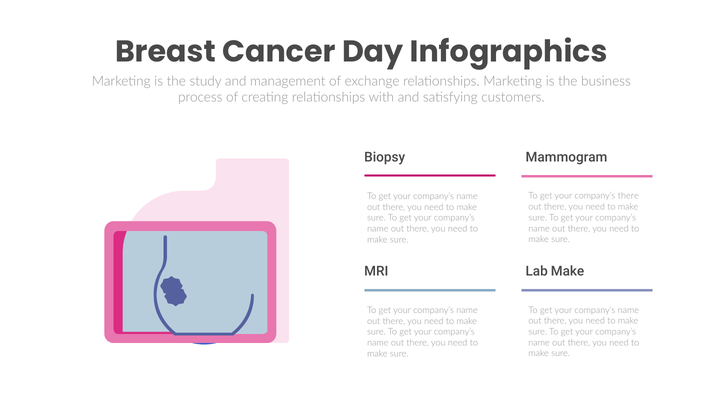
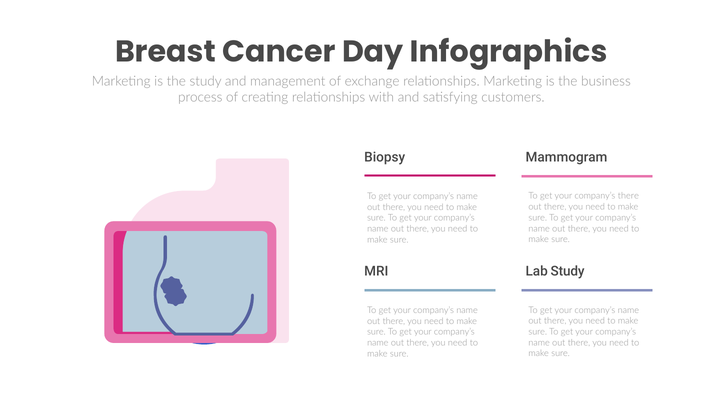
Lab Make: Make -> Study (568, 271)
